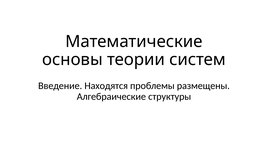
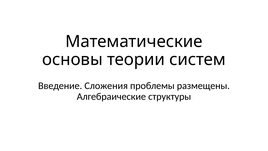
Находятся: Находятся -> Сложения (106, 86)
